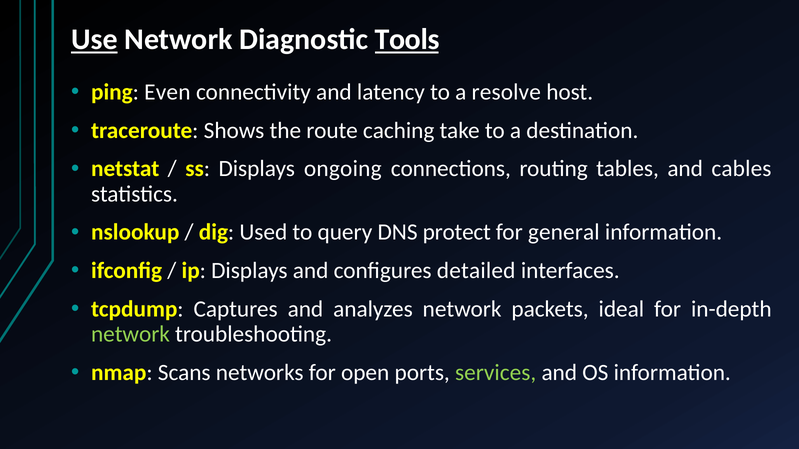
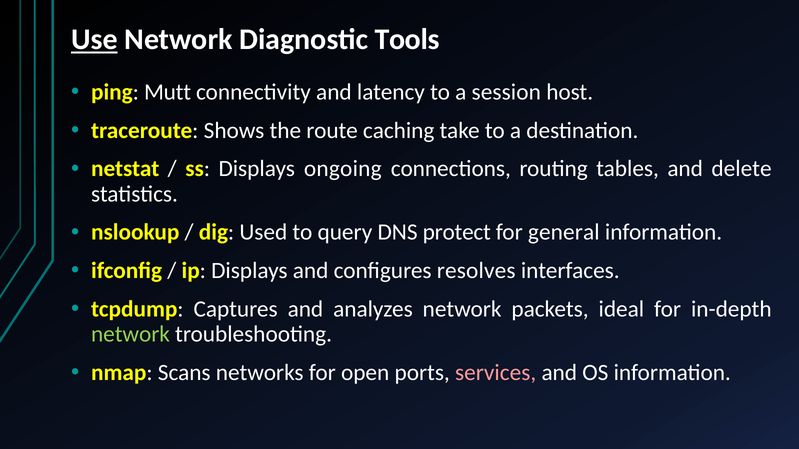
Tools underline: present -> none (407, 40)
Even: Even -> Mutt (168, 92)
resolve: resolve -> session (506, 92)
cables: cables -> delete (742, 169)
detailed: detailed -> resolves (476, 271)
services colour: light green -> pink (496, 373)
